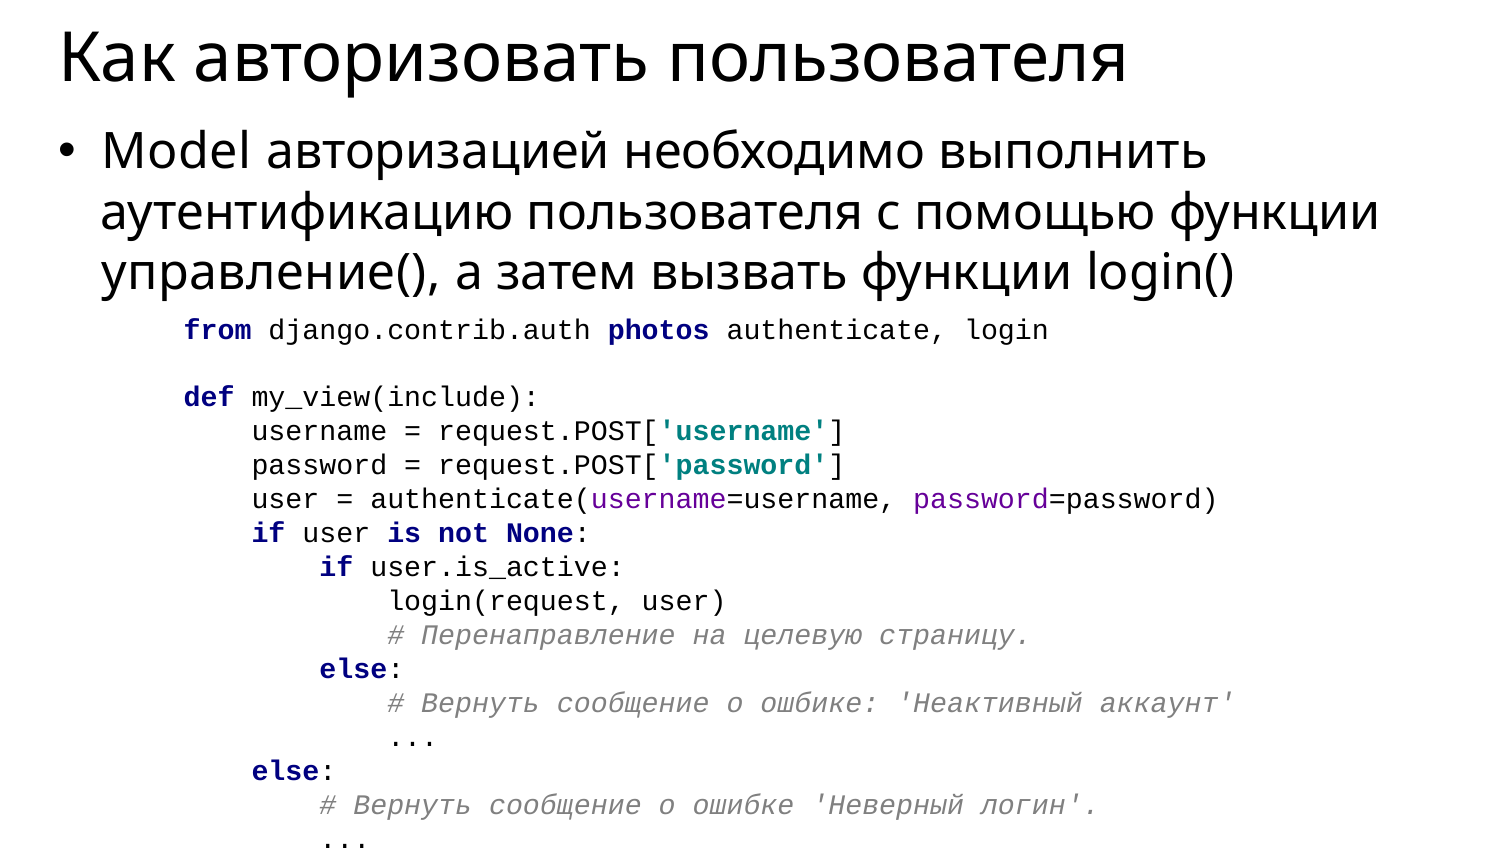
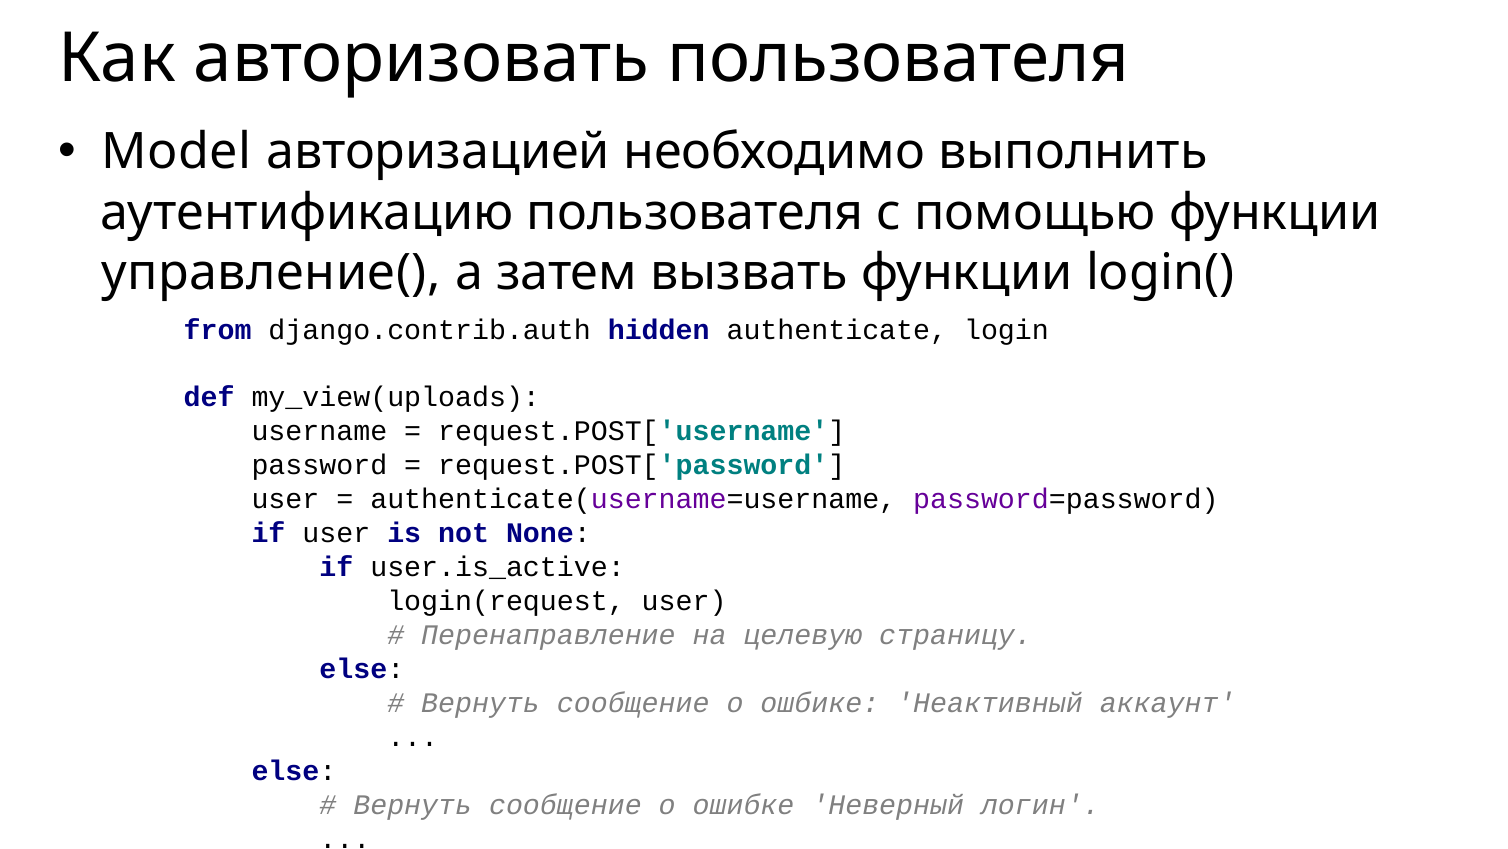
photos: photos -> hidden (659, 329)
my_view(include: my_view(include -> my_view(uploads (396, 397)
